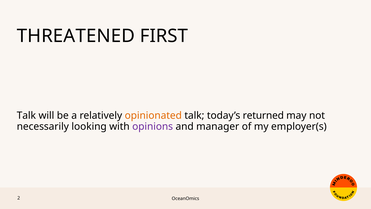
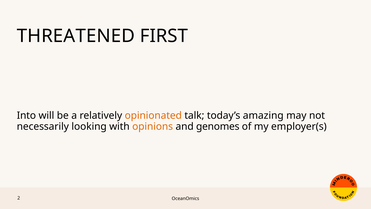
Talk: Talk -> Into (26, 115)
returned: returned -> amazing (263, 115)
opinions colour: purple -> orange (153, 126)
manager: manager -> genomes (218, 126)
